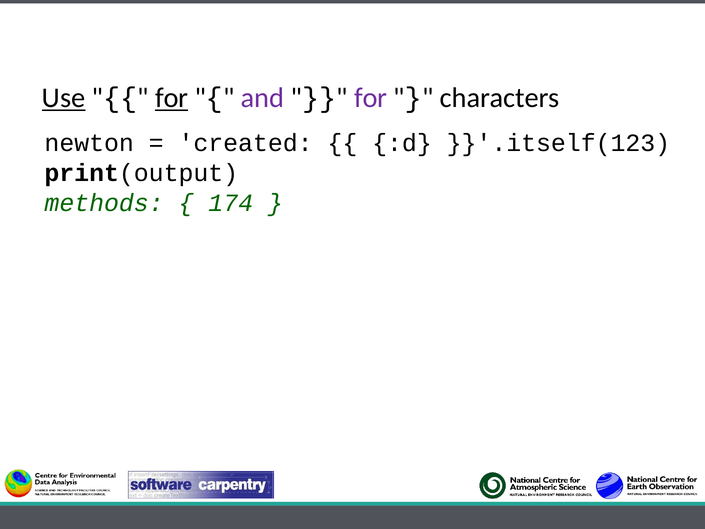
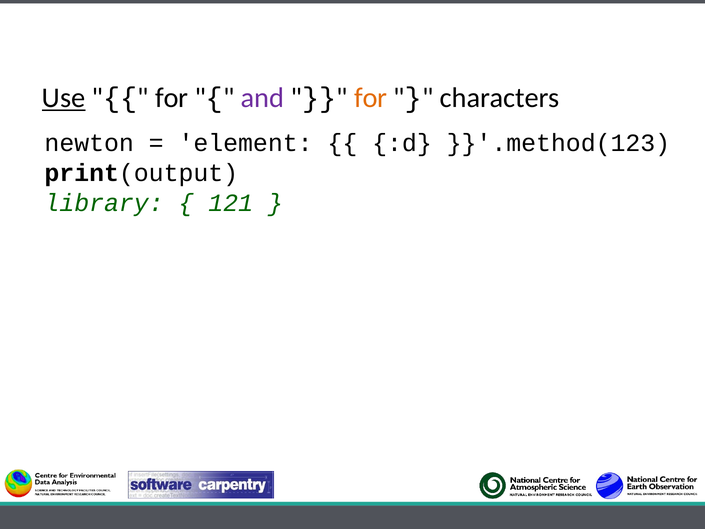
for underline: present -> none (172, 98)
for colour: purple -> orange (371, 98)
created: created -> element (246, 143)
}}'.itself(123: }}'.itself(123 -> }}'.method(123 (558, 143)
methods: methods -> library (104, 203)
174: 174 -> 121 (231, 203)
